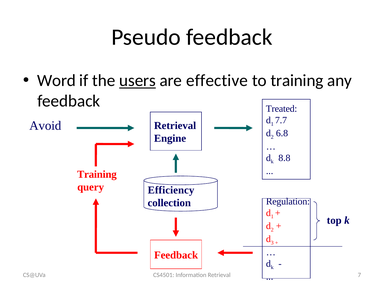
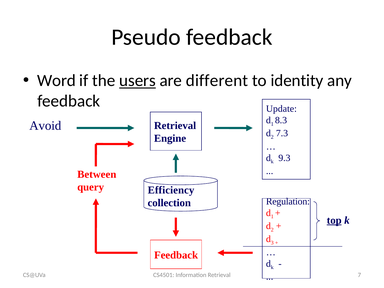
effective: effective -> different (217, 81)
to training: training -> identity (297, 81)
Treated: Treated -> Update (281, 109)
7.7: 7.7 -> 8.3 (281, 120)
6.8: 6.8 -> 7.3 (282, 133)
8.8: 8.8 -> 9.3 (284, 158)
Training: Training -> Between (97, 174)
top underline: none -> present (334, 220)
